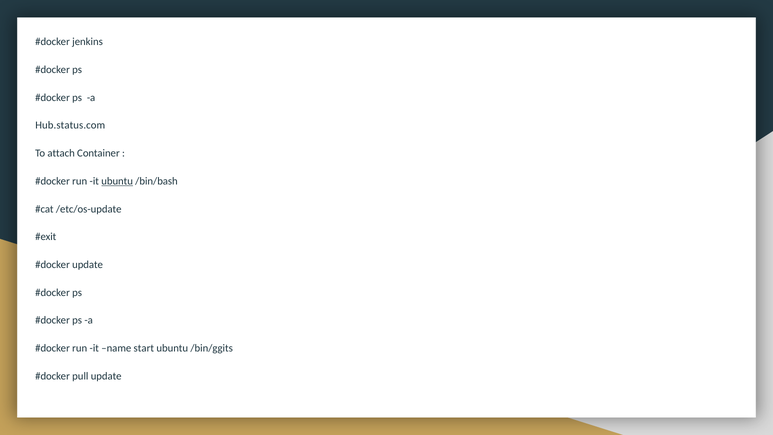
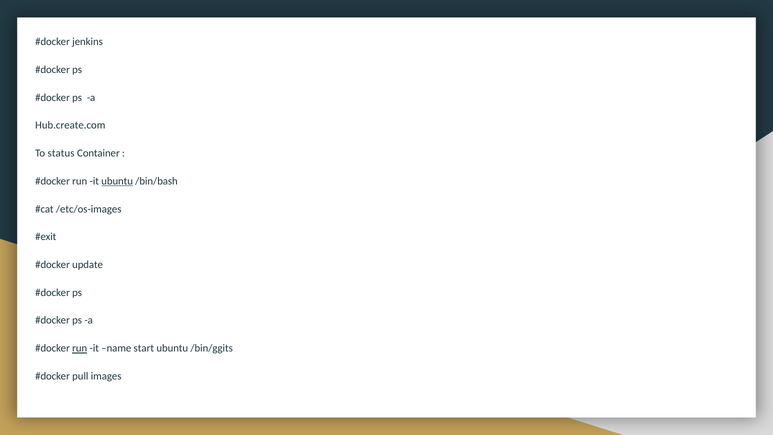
Hub.status.com: Hub.status.com -> Hub.create.com (70, 125)
attach: attach -> status (61, 153)
/etc/os-update: /etc/os-update -> /etc/os-images (89, 209)
run underline: none -> present (80, 348)
pull update: update -> images (106, 376)
